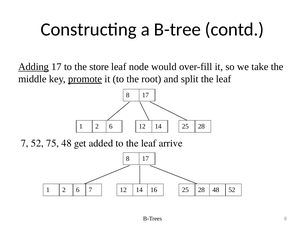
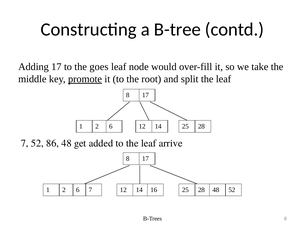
Adding underline: present -> none (34, 67)
store: store -> goes (99, 67)
75: 75 -> 86 (53, 143)
